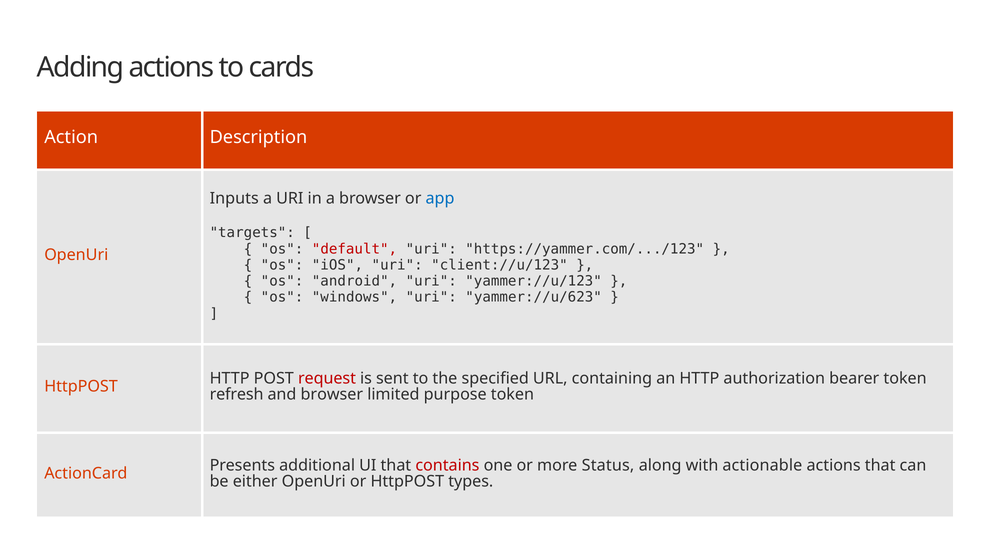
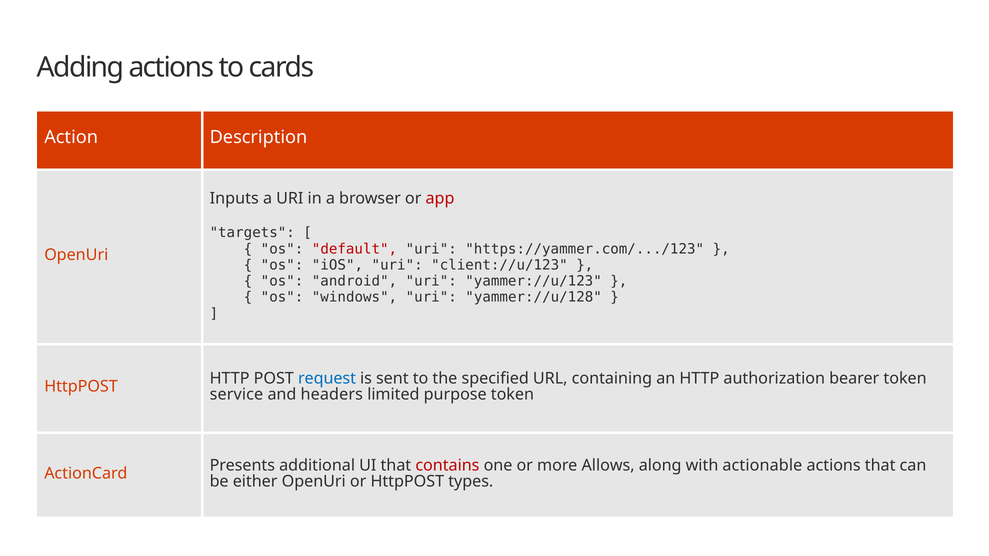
app colour: blue -> red (440, 199)
yammer://u/623: yammer://u/623 -> yammer://u/128 (534, 297)
request colour: red -> blue (327, 379)
refresh: refresh -> service (236, 395)
and browser: browser -> headers (332, 395)
Status: Status -> Allows (608, 465)
